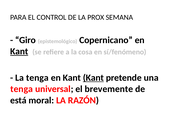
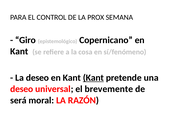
Kant underline: present -> none (19, 52)
La tenga: tenga -> deseo (37, 78)
tenga: tenga -> deseo (22, 89)
está: está -> será (18, 101)
